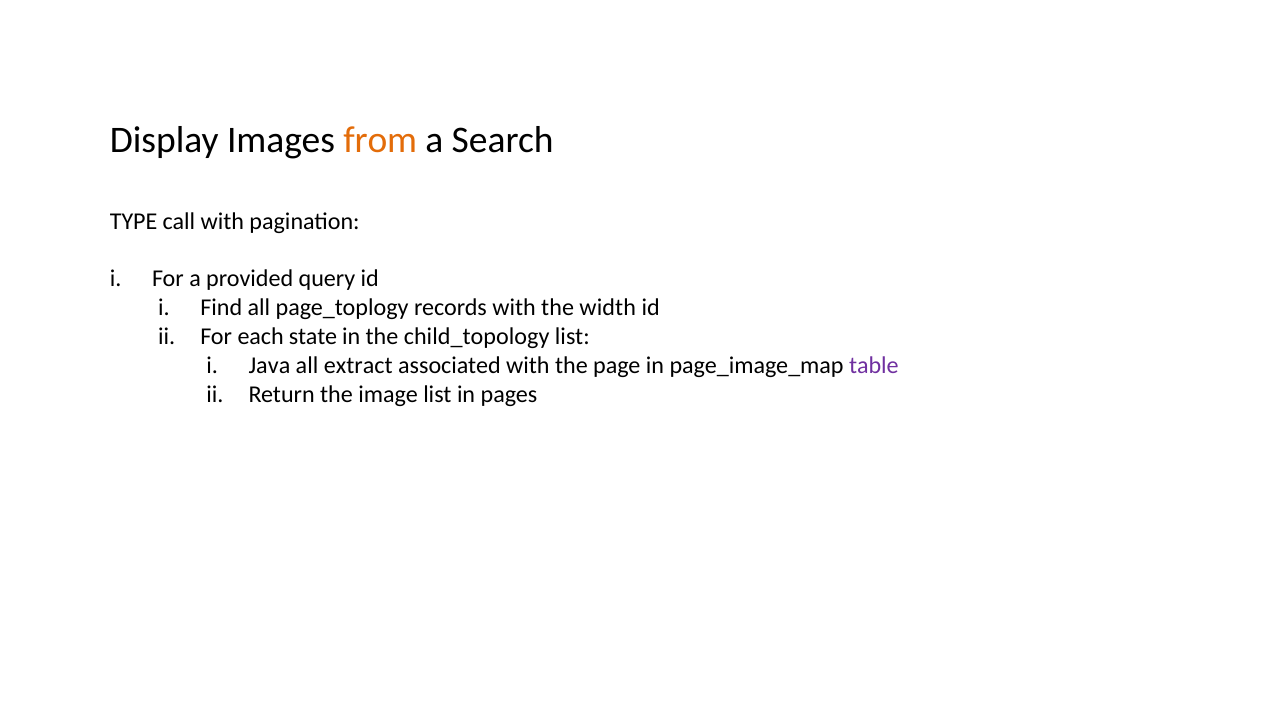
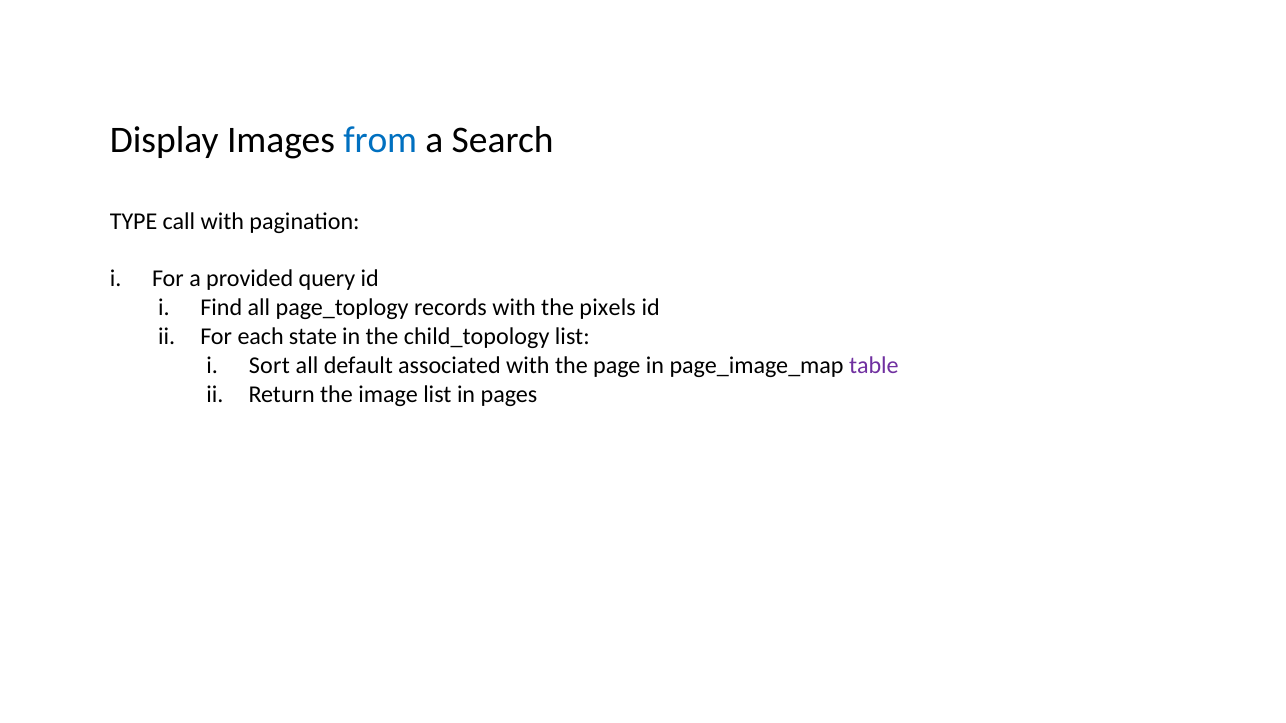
from colour: orange -> blue (380, 140)
width: width -> pixels (608, 308)
Java: Java -> Sort (269, 366)
extract: extract -> default (358, 366)
